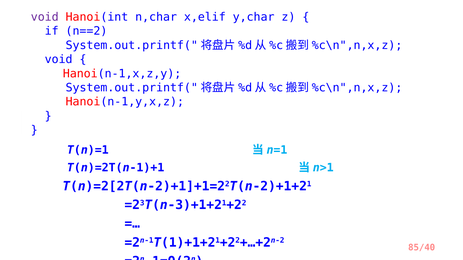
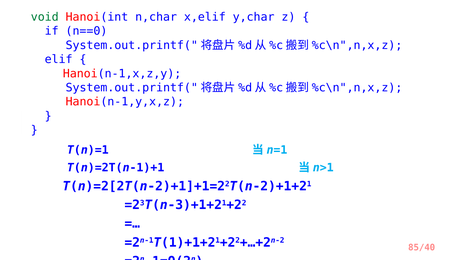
void colour: purple -> green (45, 17)
n==2: n==2 -> n==0 (86, 31)
void: void -> elif (59, 60)
